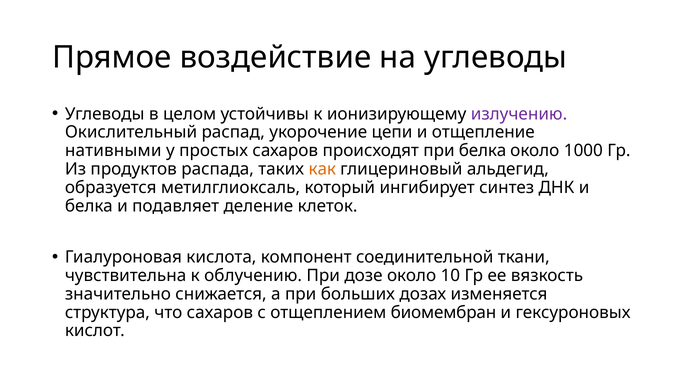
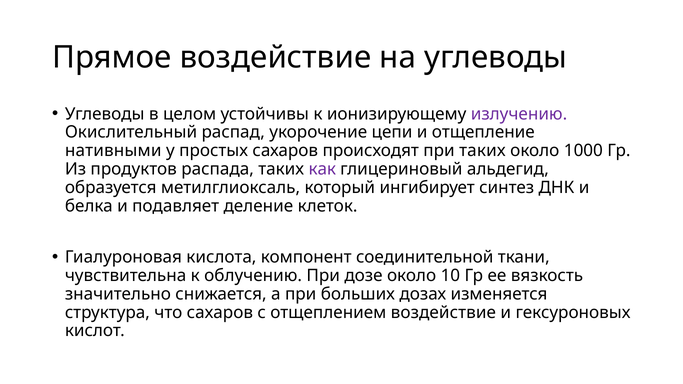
при белка: белка -> таких (482, 151)
как colour: orange -> purple (322, 169)
отщеплением биомембран: биомембран -> воздействие (443, 313)
